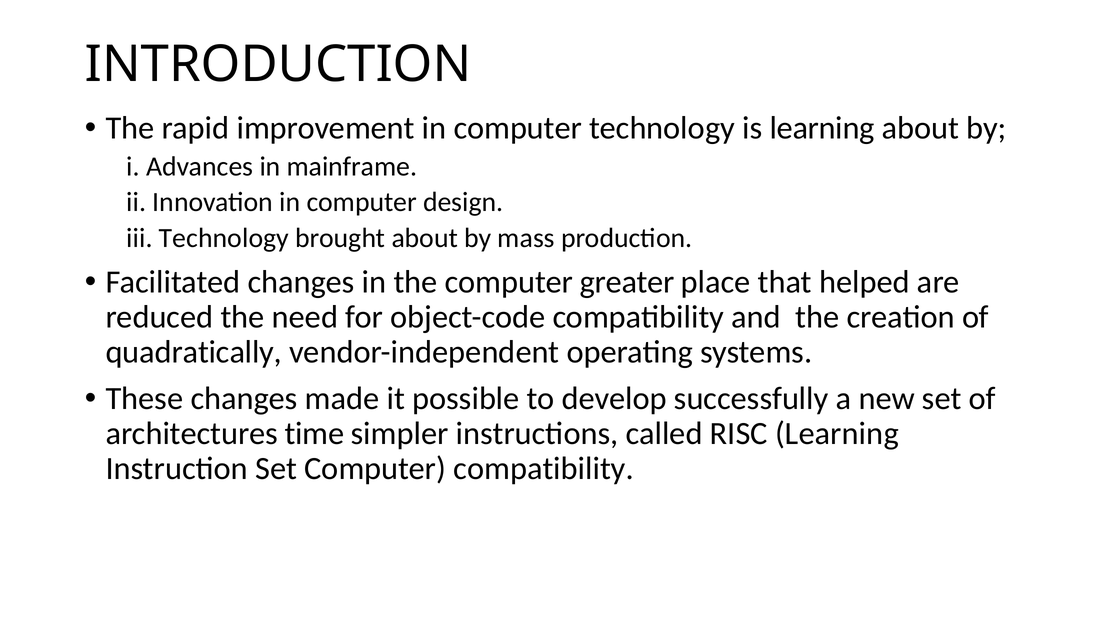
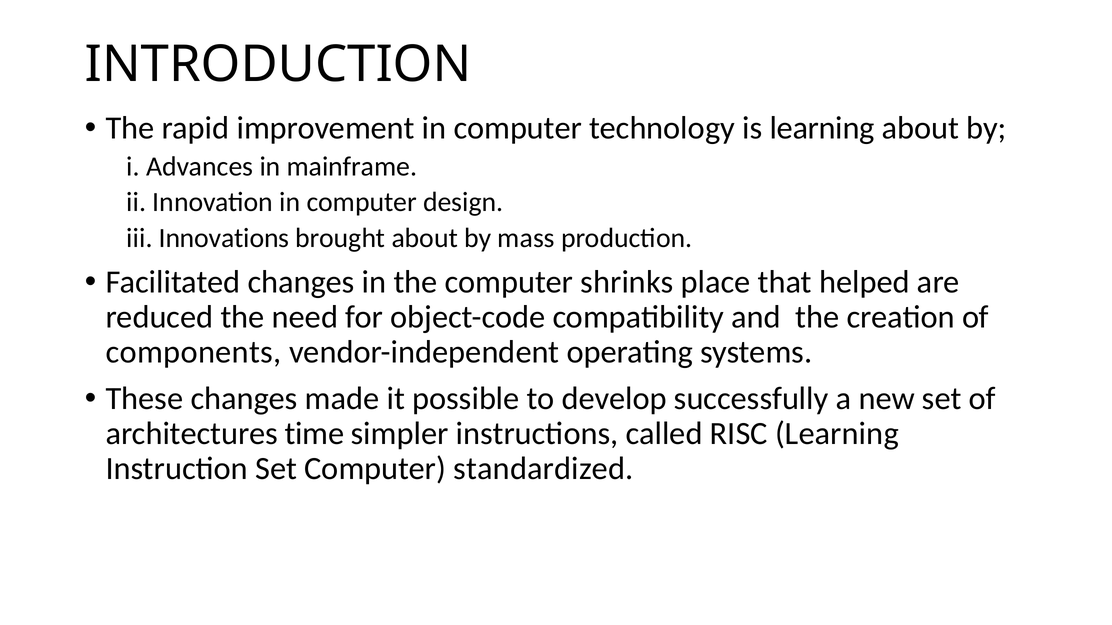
iii Technology: Technology -> Innovations (224, 238)
greater: greater -> shrinks (627, 282)
quadratically: quadratically -> components (194, 352)
Computer compatibility: compatibility -> standardized (544, 469)
